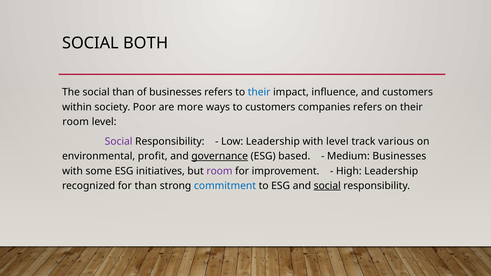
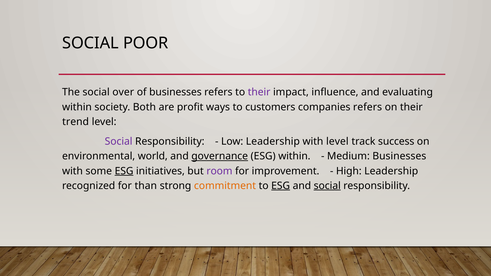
BOTH: BOTH -> POOR (146, 43)
social than: than -> over (123, 92)
their colour: blue -> purple (259, 92)
and customers: customers -> evaluating (408, 92)
Poor: Poor -> Both (144, 107)
more: more -> profit (190, 107)
room: room -> trend (76, 122)
various: various -> success (396, 142)
profit: profit -> world (153, 156)
ESG based: based -> within (294, 156)
ESG underline: none -> present (124, 171)
commitment colour: blue -> orange (225, 186)
ESG underline: none -> present (281, 186)
